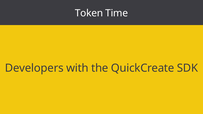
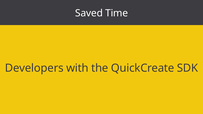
Token: Token -> Saved (89, 13)
